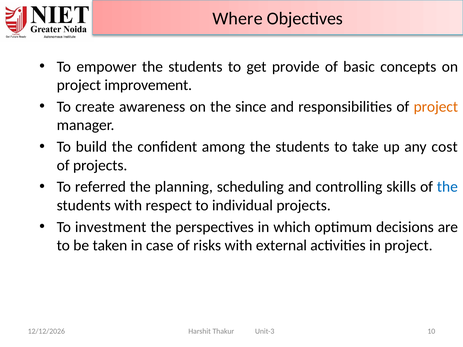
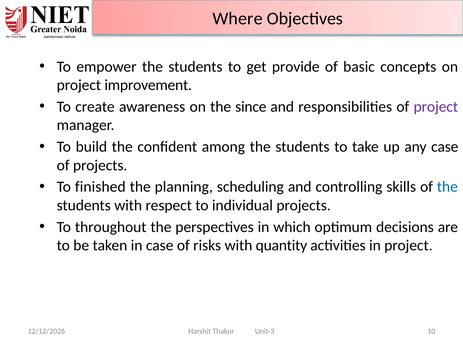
project colour: orange -> purple (436, 107)
any cost: cost -> case (445, 147)
referred: referred -> finished (100, 187)
investment: investment -> throughout (111, 227)
external: external -> quantity (281, 246)
